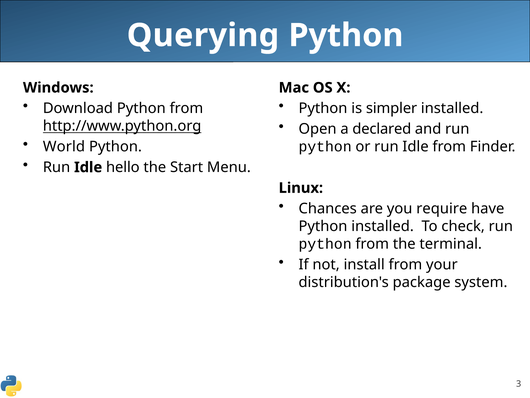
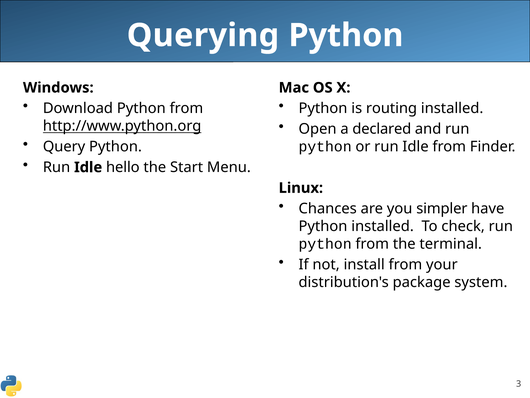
simpler: simpler -> routing (391, 108)
World: World -> Query (64, 147)
require: require -> simpler (442, 208)
